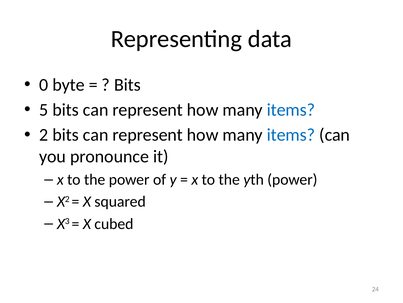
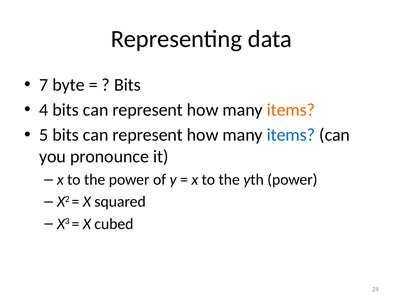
0: 0 -> 7 (44, 85)
5: 5 -> 4 (44, 110)
items colour: blue -> orange (291, 110)
2: 2 -> 5 (44, 135)
